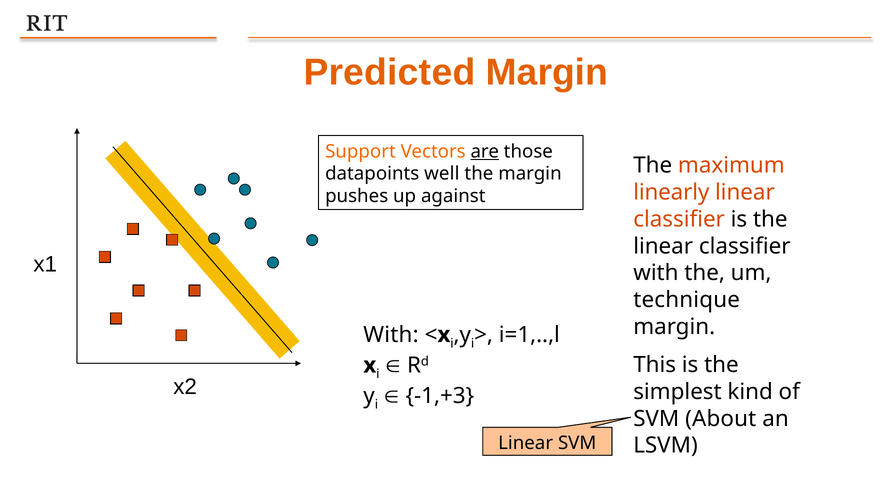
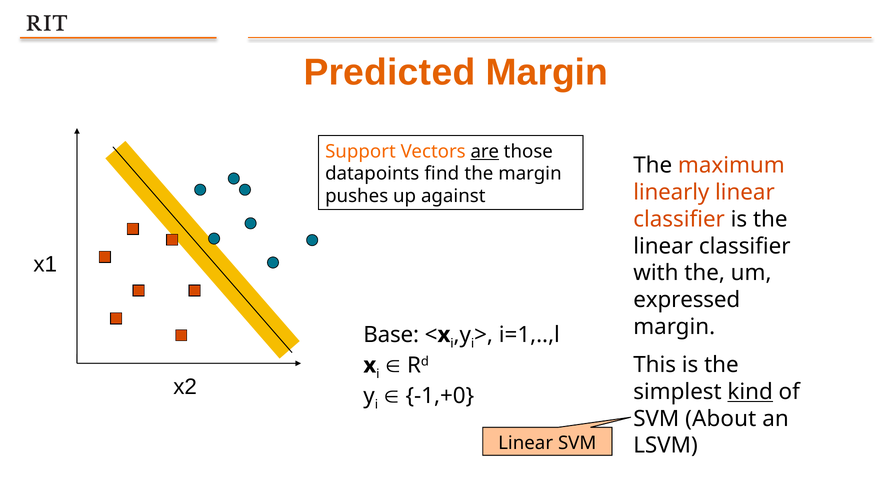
well: well -> find (442, 174)
technique: technique -> expressed (687, 300)
With: With -> Base (391, 335)
kind underline: none -> present (750, 392)
-1,+3: -1,+3 -> -1,+0 (440, 396)
